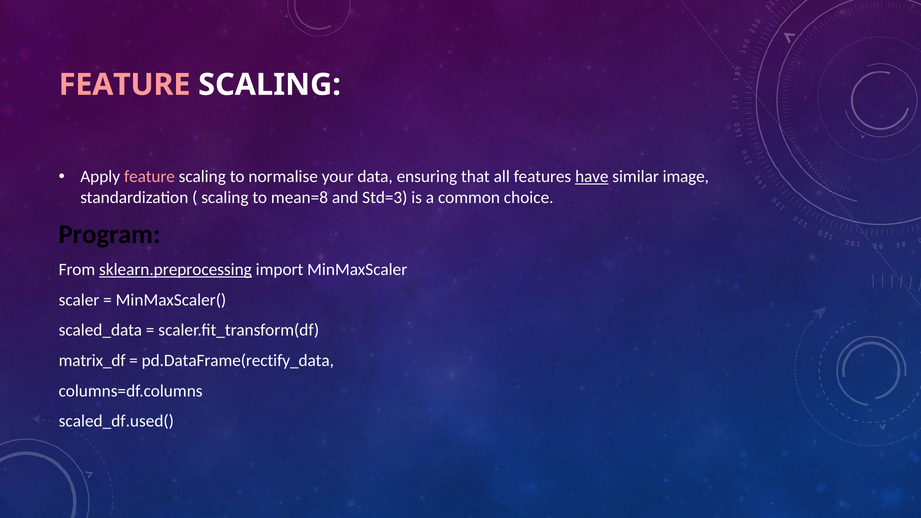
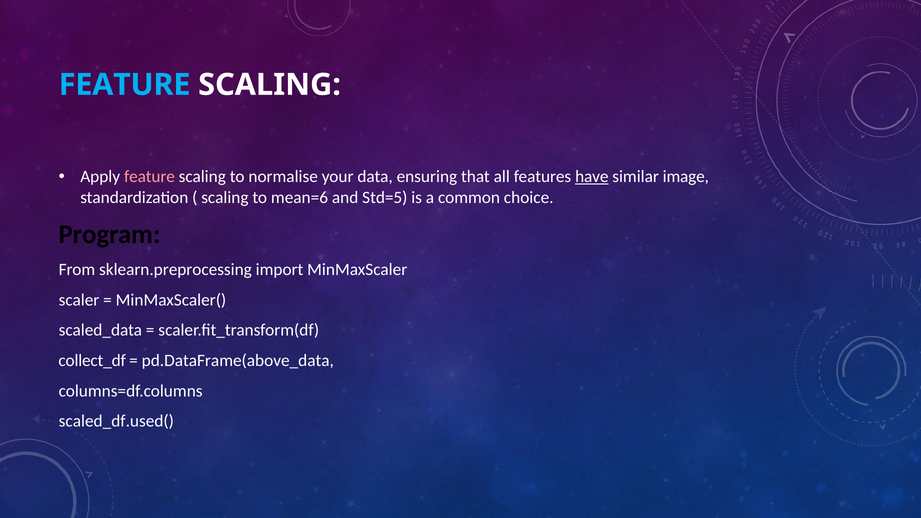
FEATURE colour: pink -> light blue (125, 85)
mean=8: mean=8 -> mean=6 (299, 198)
Std=3: Std=3 -> Std=5 (385, 198)
sklearn.preprocessing underline: present -> none (175, 270)
matrix_df: matrix_df -> collect_df (92, 361)
pd.DataFrame(rectify_data: pd.DataFrame(rectify_data -> pd.DataFrame(above_data (238, 361)
